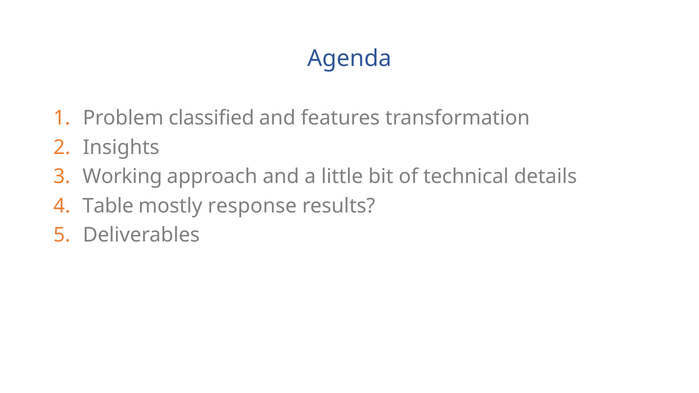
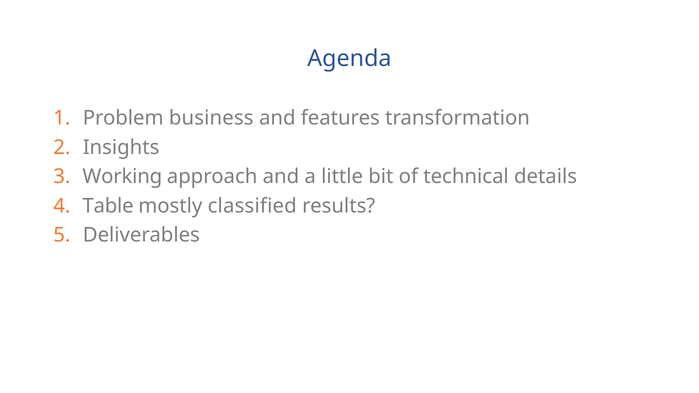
classified: classified -> business (211, 118)
response: response -> classified (252, 206)
